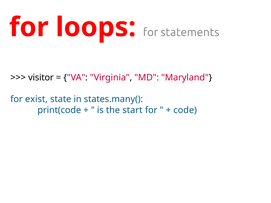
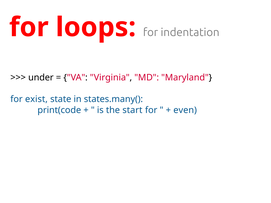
statements: statements -> indentation (190, 33)
visitor: visitor -> under (41, 78)
code: code -> even (185, 110)
